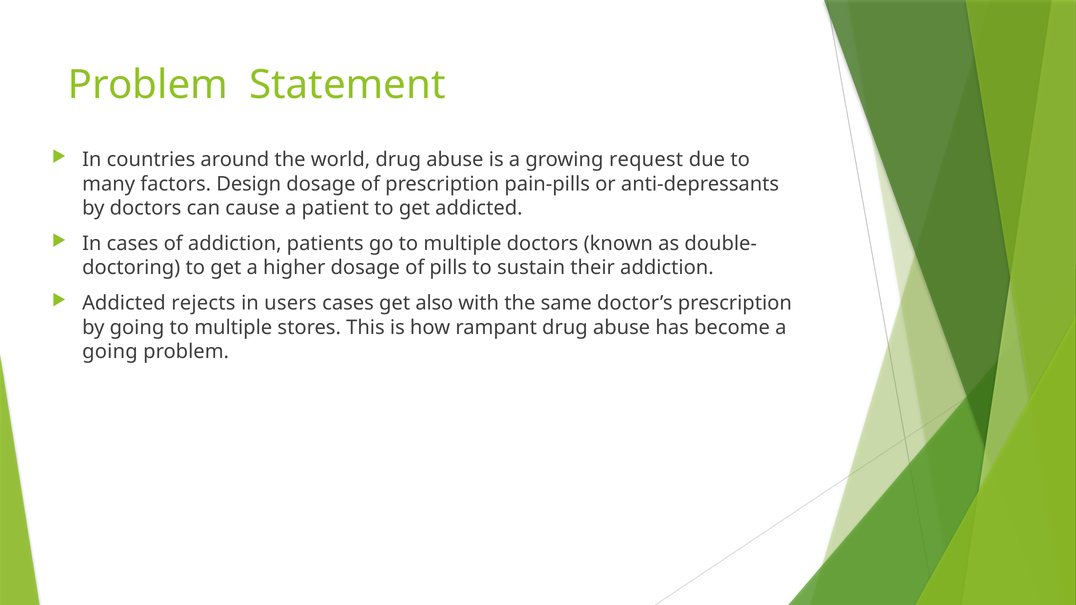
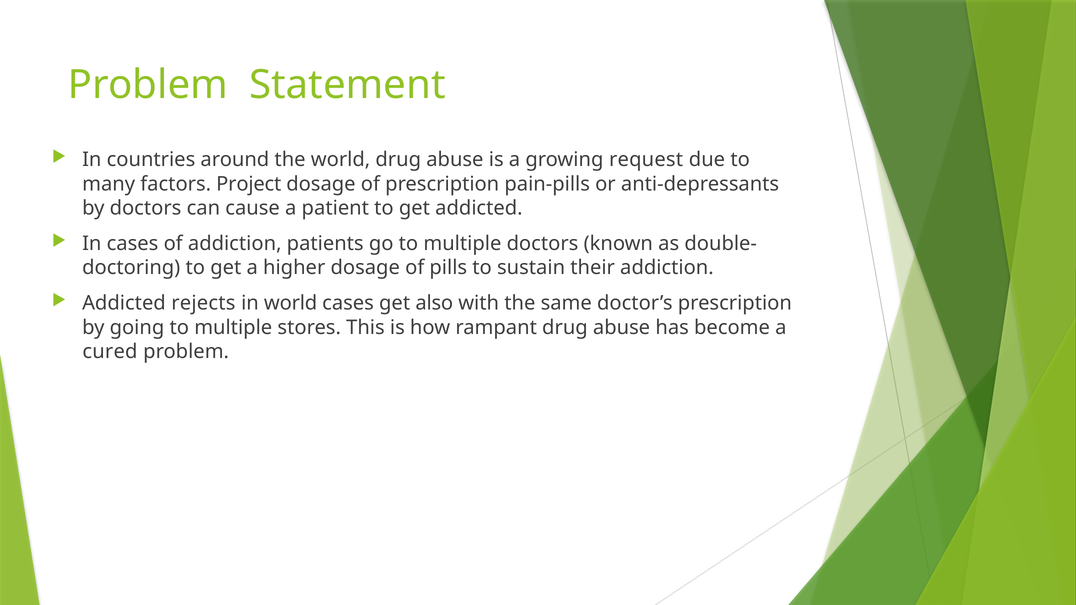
Design: Design -> Project (249, 184)
in users: users -> world (291, 303)
going: going -> cured (110, 352)
